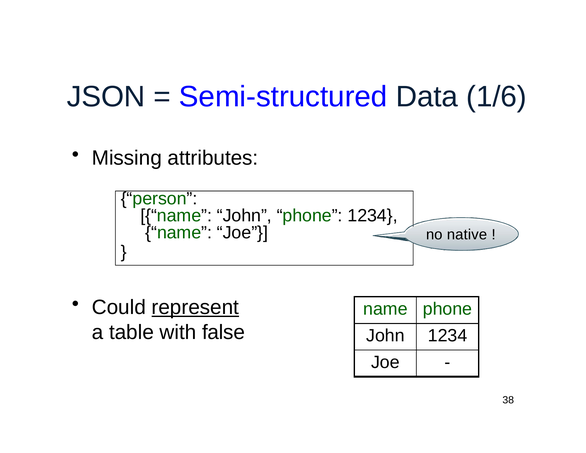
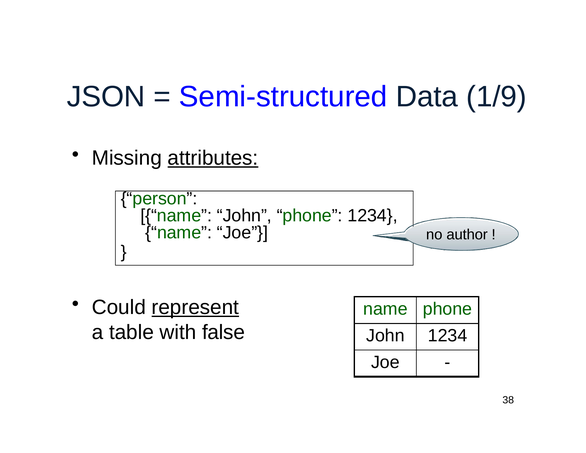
1/6: 1/6 -> 1/9 (497, 97)
attributes underline: none -> present (213, 158)
native: native -> author (467, 234)
